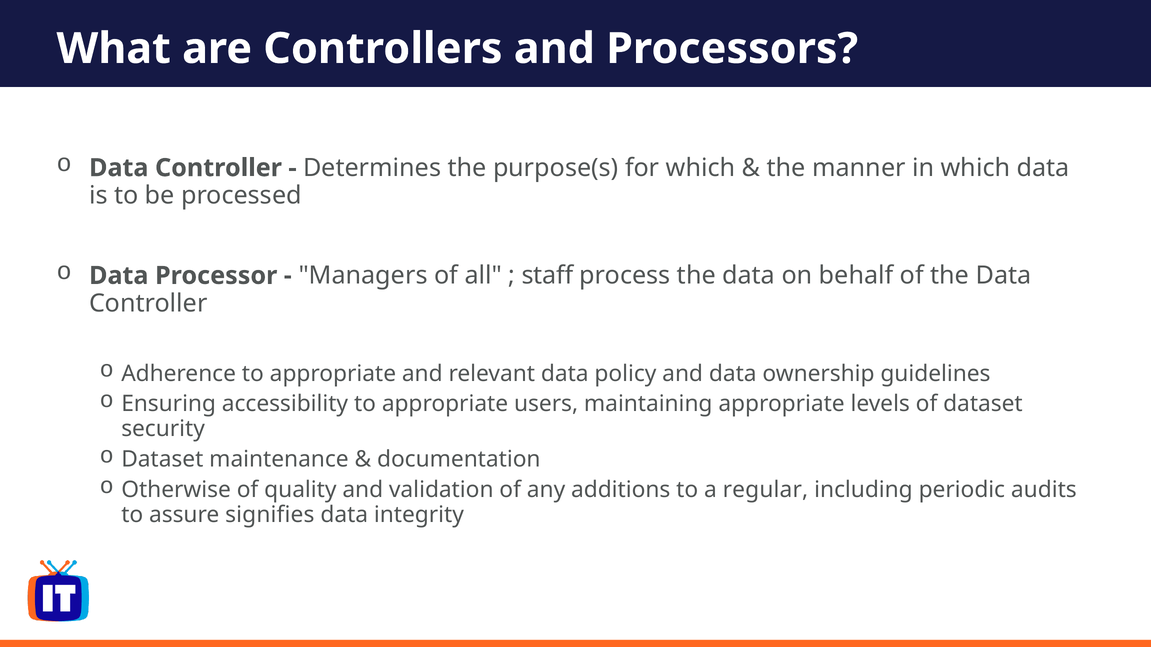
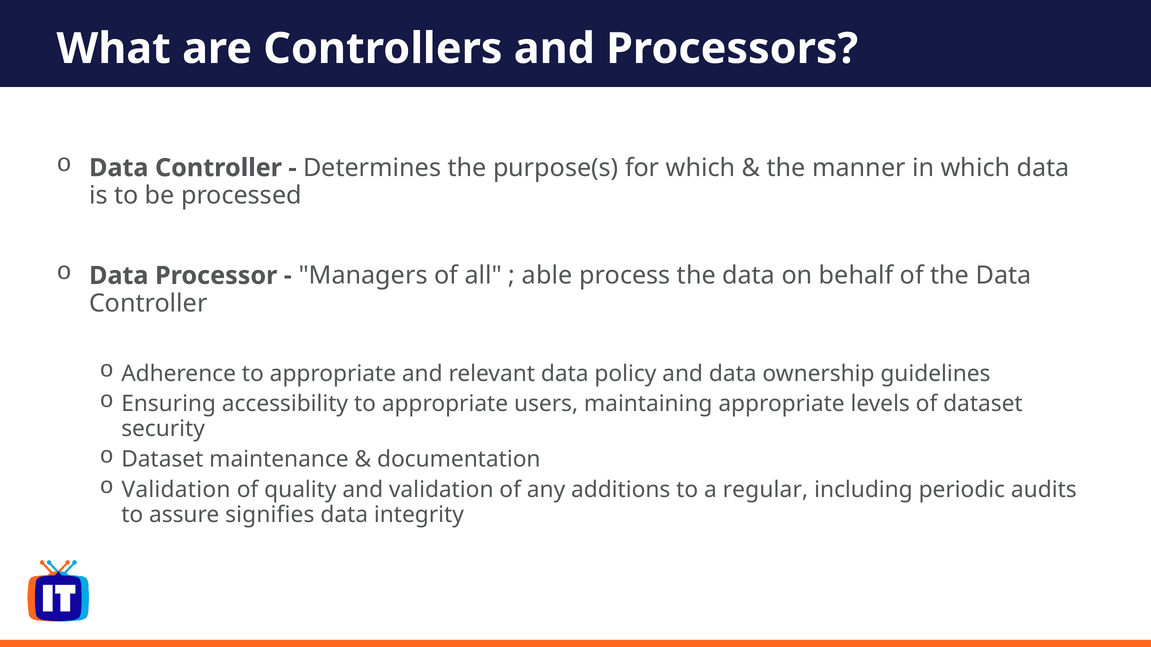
staff: staff -> able (547, 276)
Otherwise: Otherwise -> Validation (176, 490)
